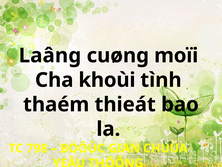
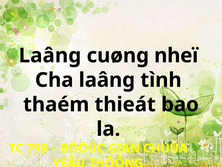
moïi: moïi -> nheï (176, 55)
Cha khoùi: khoùi -> laâng (107, 80)
